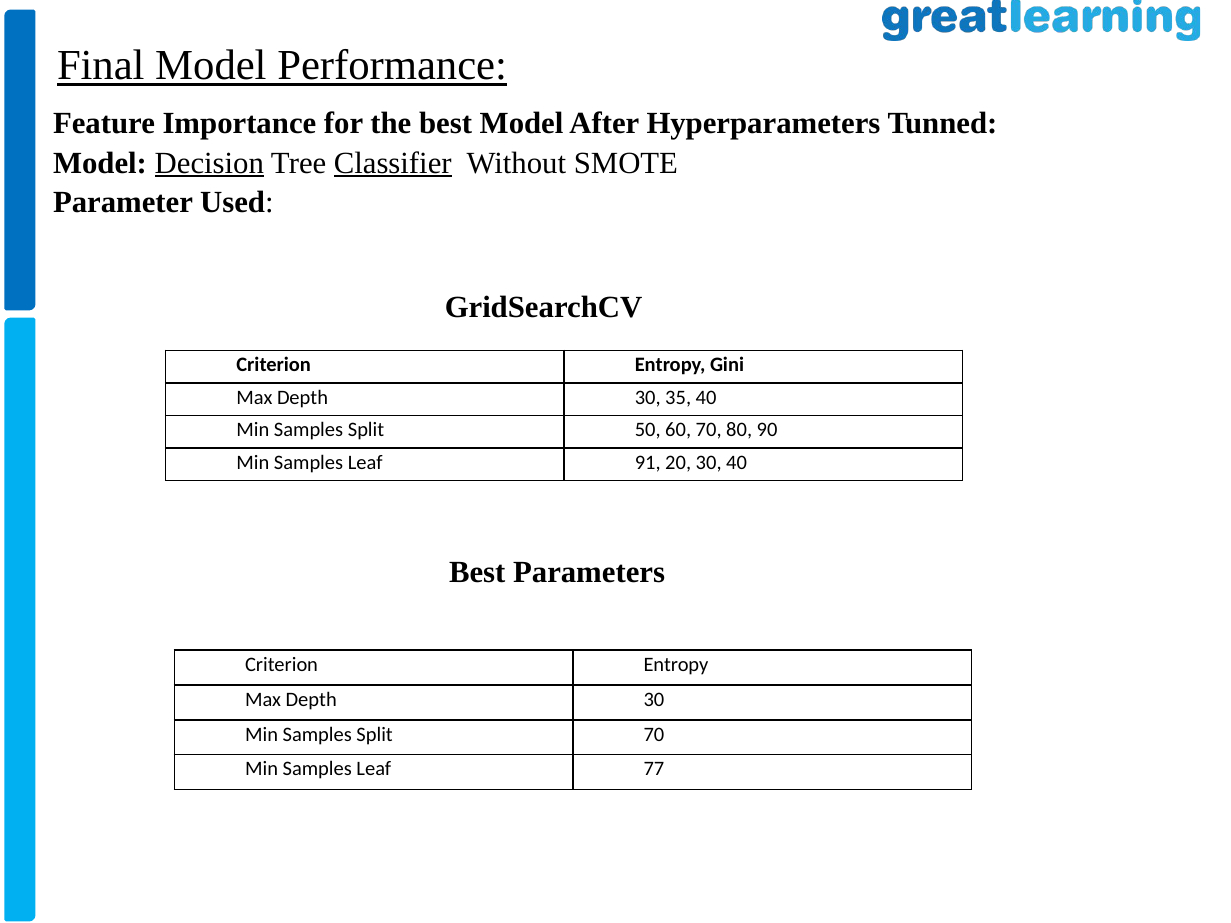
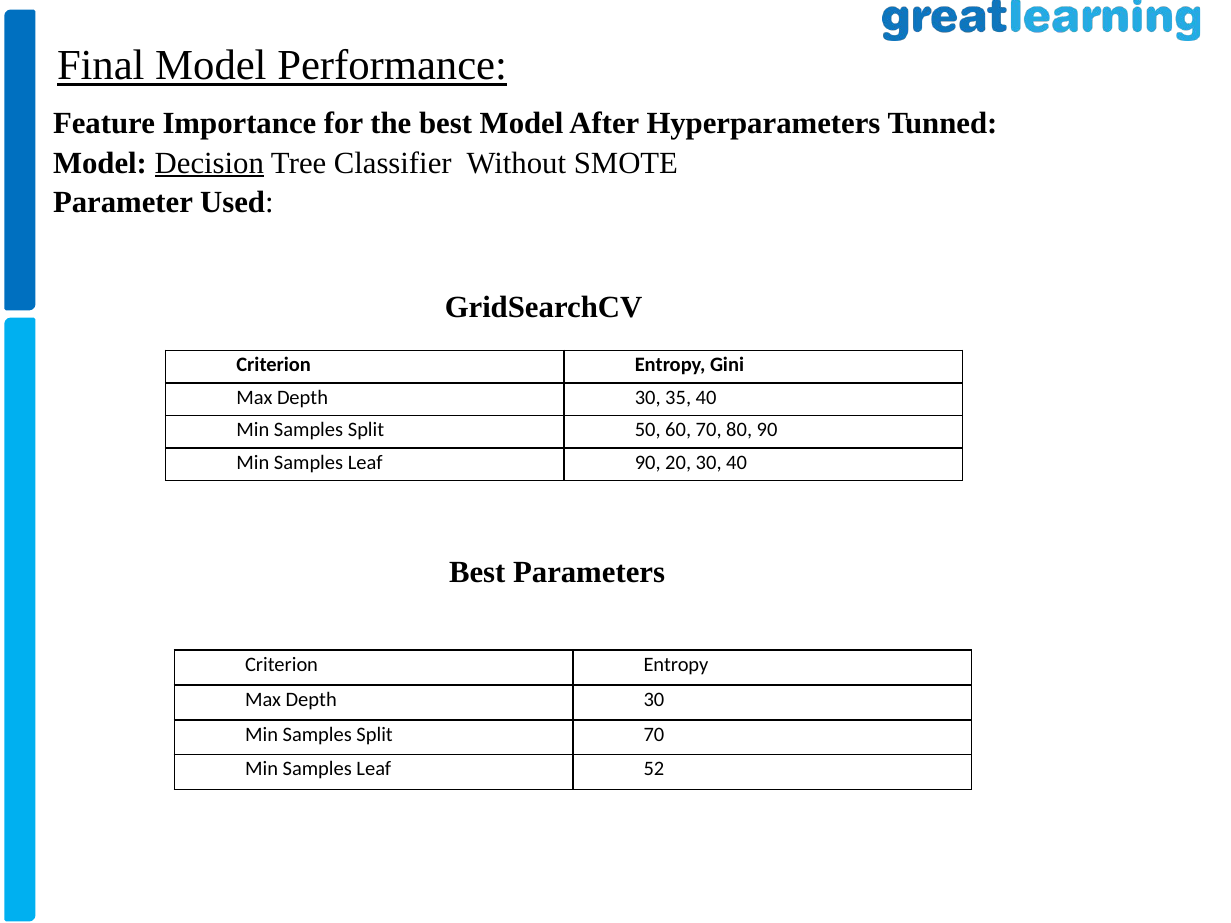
Classifier underline: present -> none (393, 163)
Leaf 91: 91 -> 90 (648, 463)
77: 77 -> 52 (654, 769)
